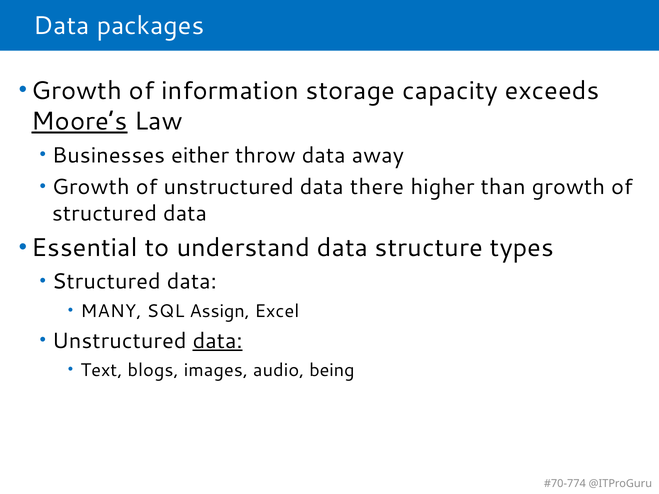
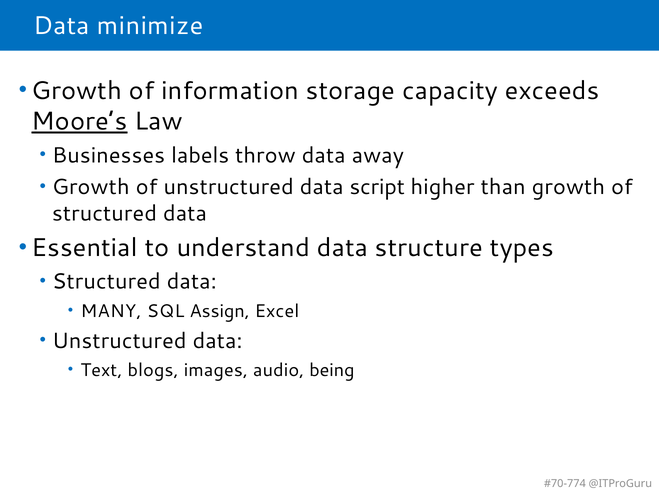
packages: packages -> minimize (150, 26)
either: either -> labels (200, 155)
there: there -> script (377, 187)
data underline: present -> none (218, 341)
